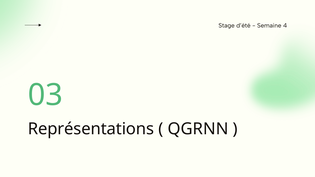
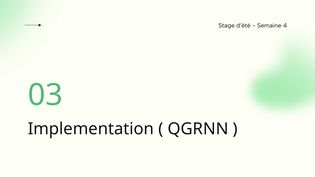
Représentations: Représentations -> Implementation (91, 129)
